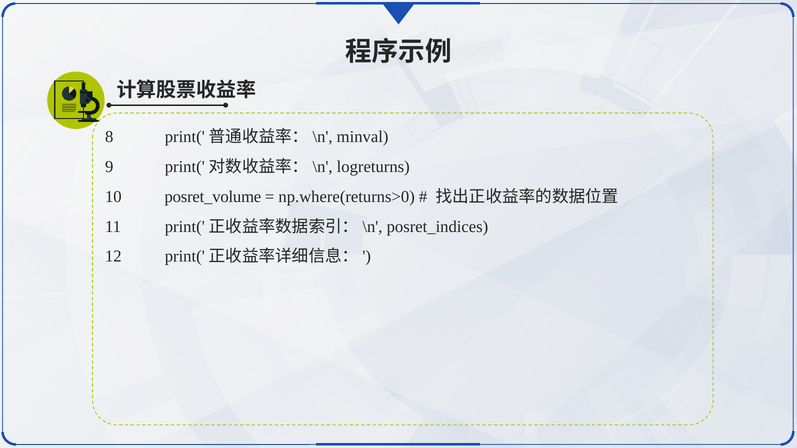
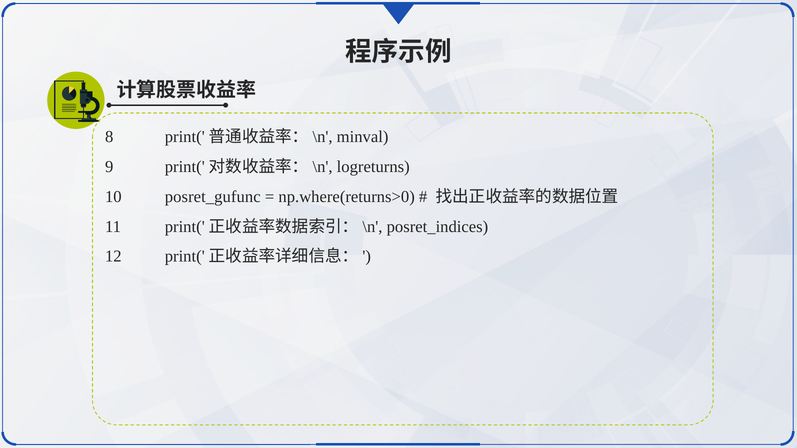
posret_volume: posret_volume -> posret_gufunc (213, 197)
